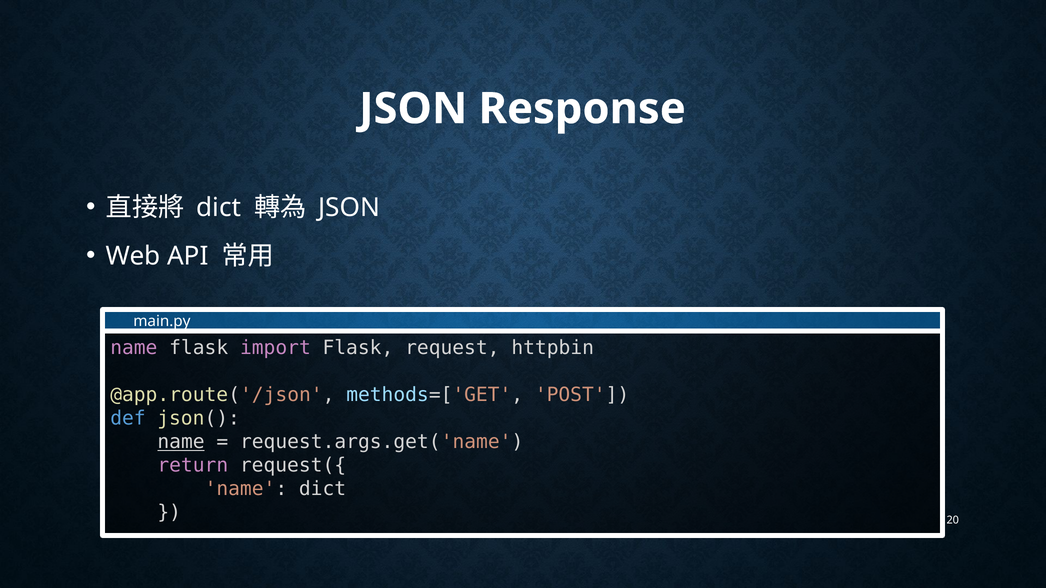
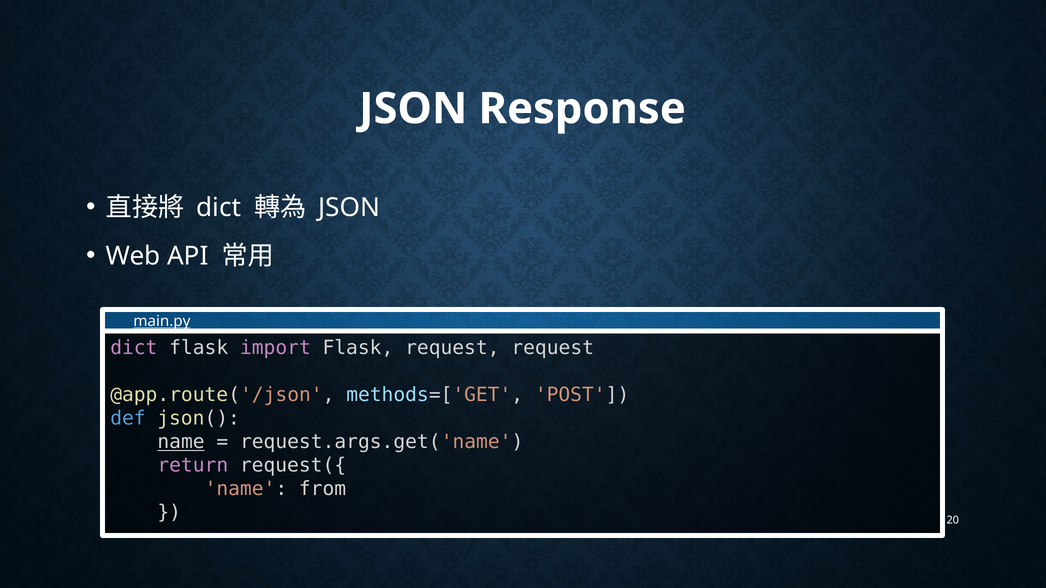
main.py underline: none -> present (162, 321)
name: name -> dict (134, 348)
request httpbin: httpbin -> request (553, 348)
name dict: dict -> from (323, 489)
